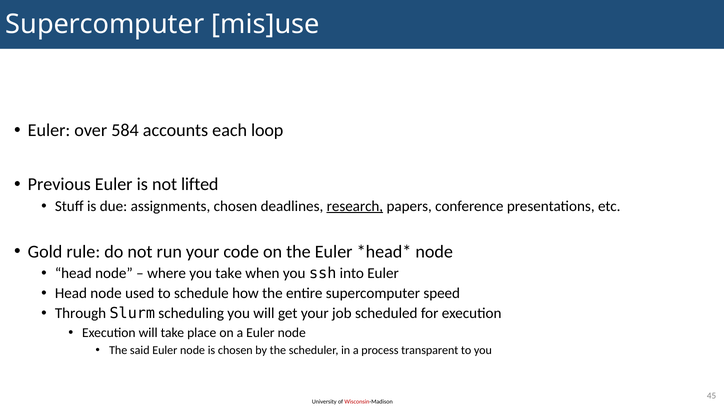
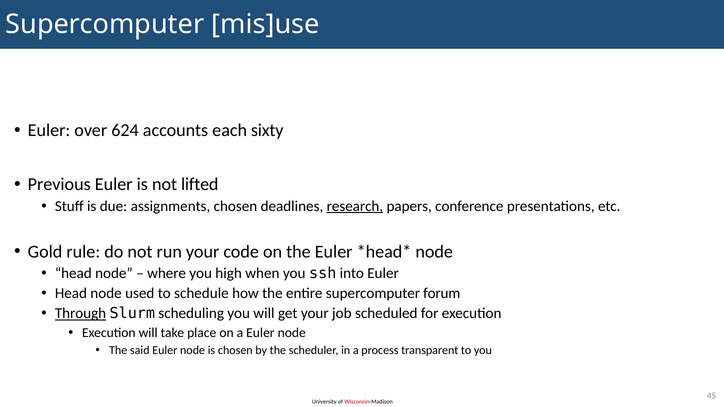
584: 584 -> 624 (125, 130)
loop: loop -> sixty (267, 130)
you take: take -> high (229, 273)
speed: speed -> forum (442, 294)
Through underline: none -> present (81, 314)
